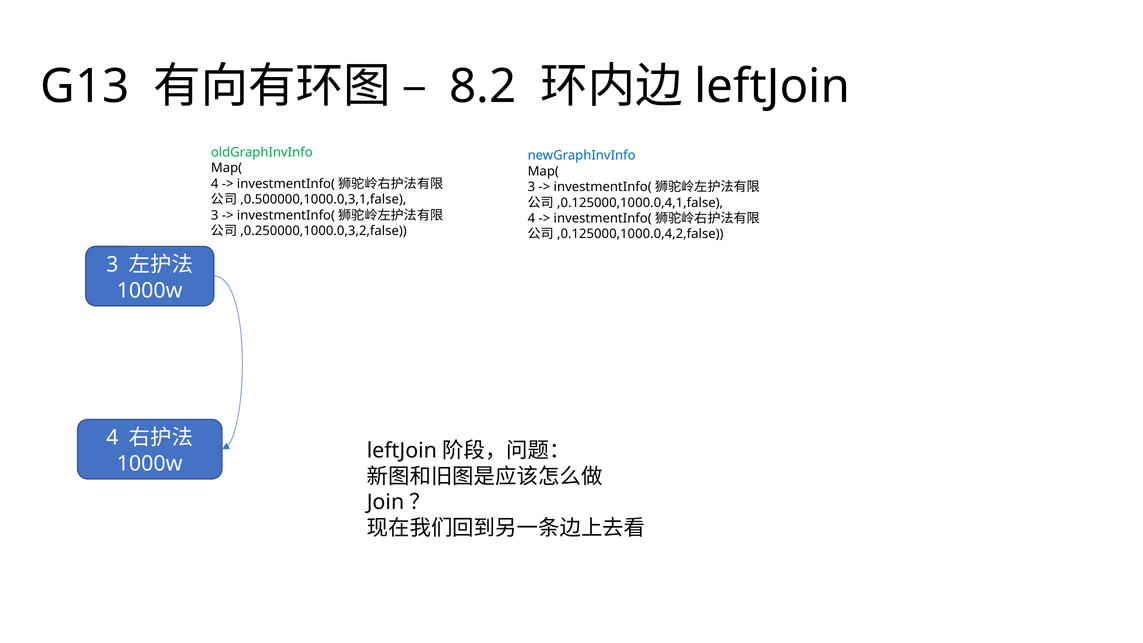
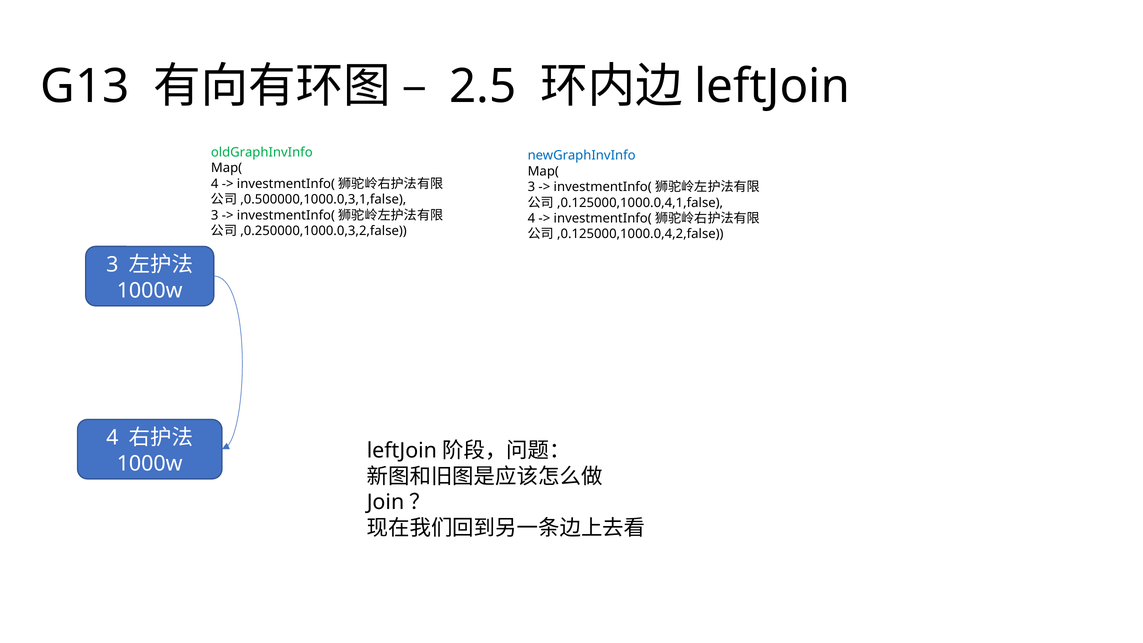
8.2: 8.2 -> 2.5 (483, 87)
